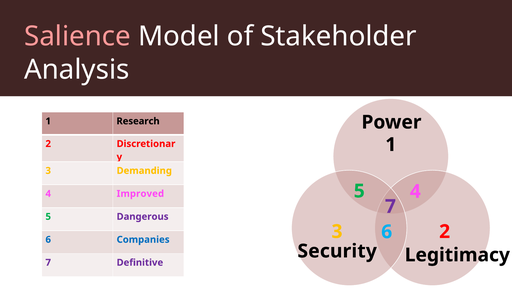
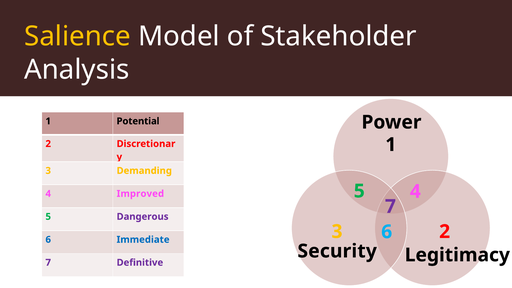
Salience colour: pink -> yellow (78, 36)
Research: Research -> Potential (138, 121)
Companies: Companies -> Immediate (143, 240)
